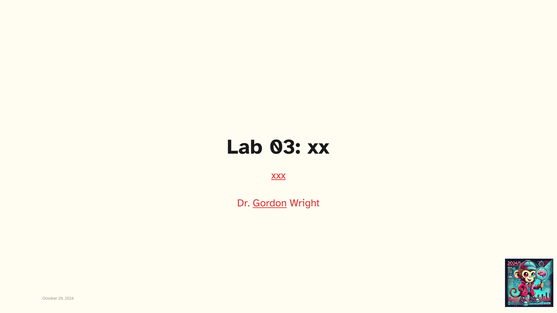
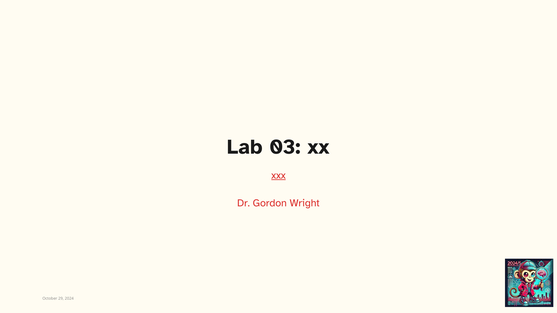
Gordon underline: present -> none (270, 203)
